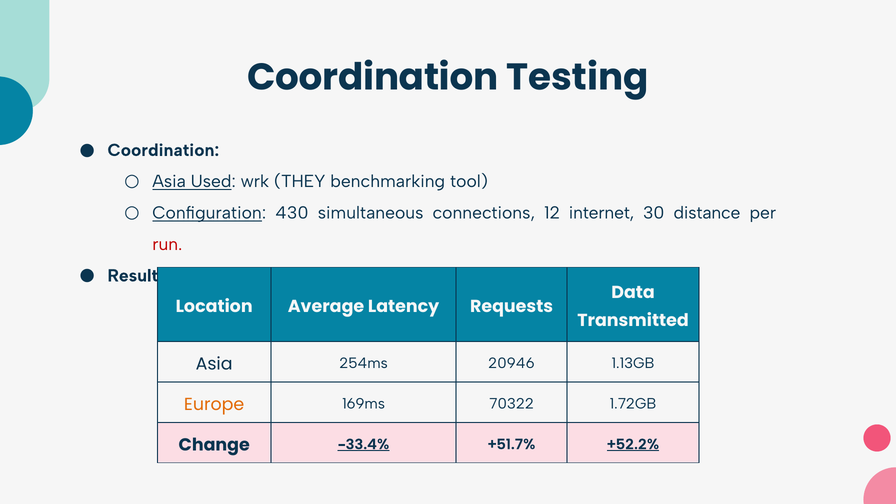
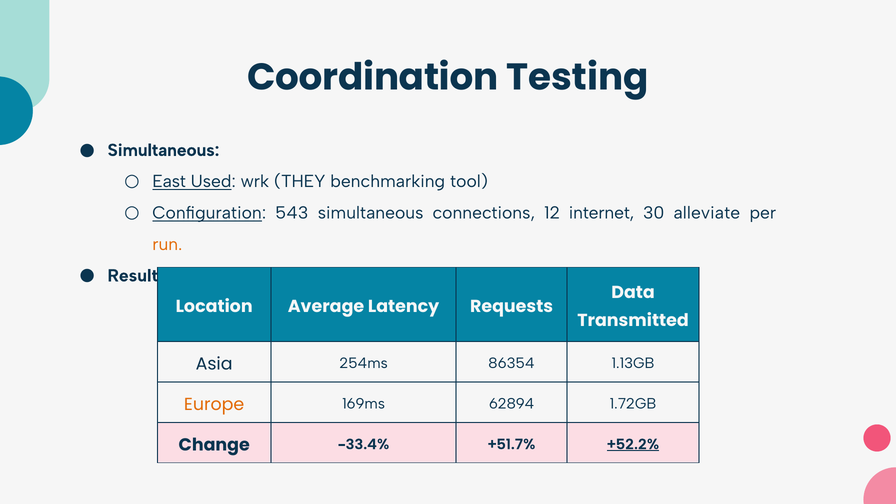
Coordination: Coordination -> Simultaneous (163, 150)
Asia: Asia -> East (169, 182)
430: 430 -> 543 (292, 213)
distance: distance -> alleviate (707, 213)
run colour: red -> orange (167, 244)
20946: 20946 -> 86354 (511, 363)
70322: 70322 -> 62894 (512, 404)
-33.4% underline: present -> none (364, 444)
